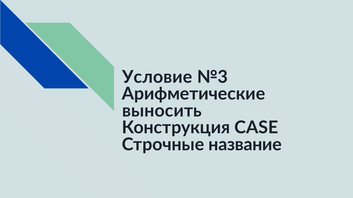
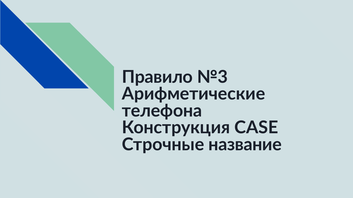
Условие: Условие -> Правило (157, 77)
выносить: выносить -> телефона (162, 111)
